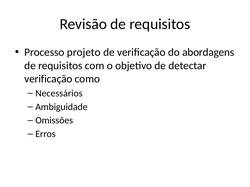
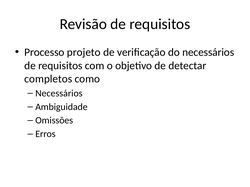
do abordagens: abordagens -> necessários (208, 52)
verificação: verificação -> completos (48, 79)
